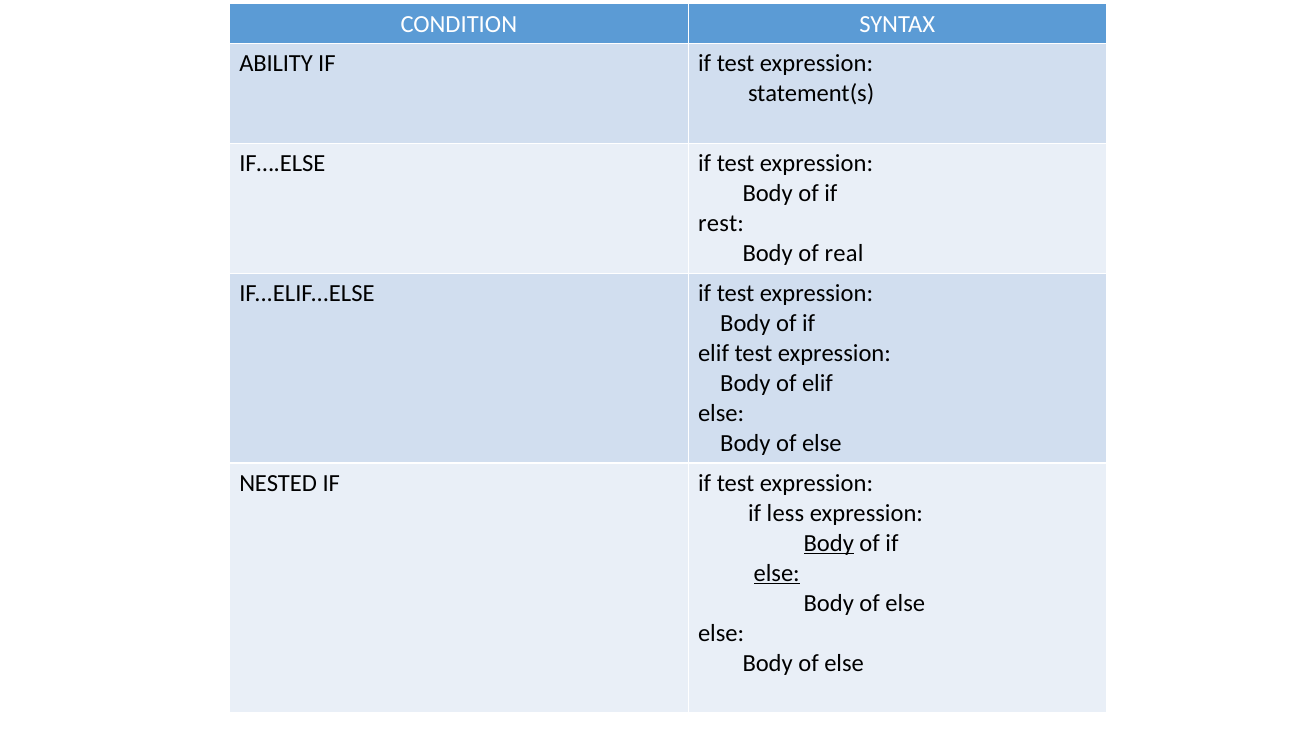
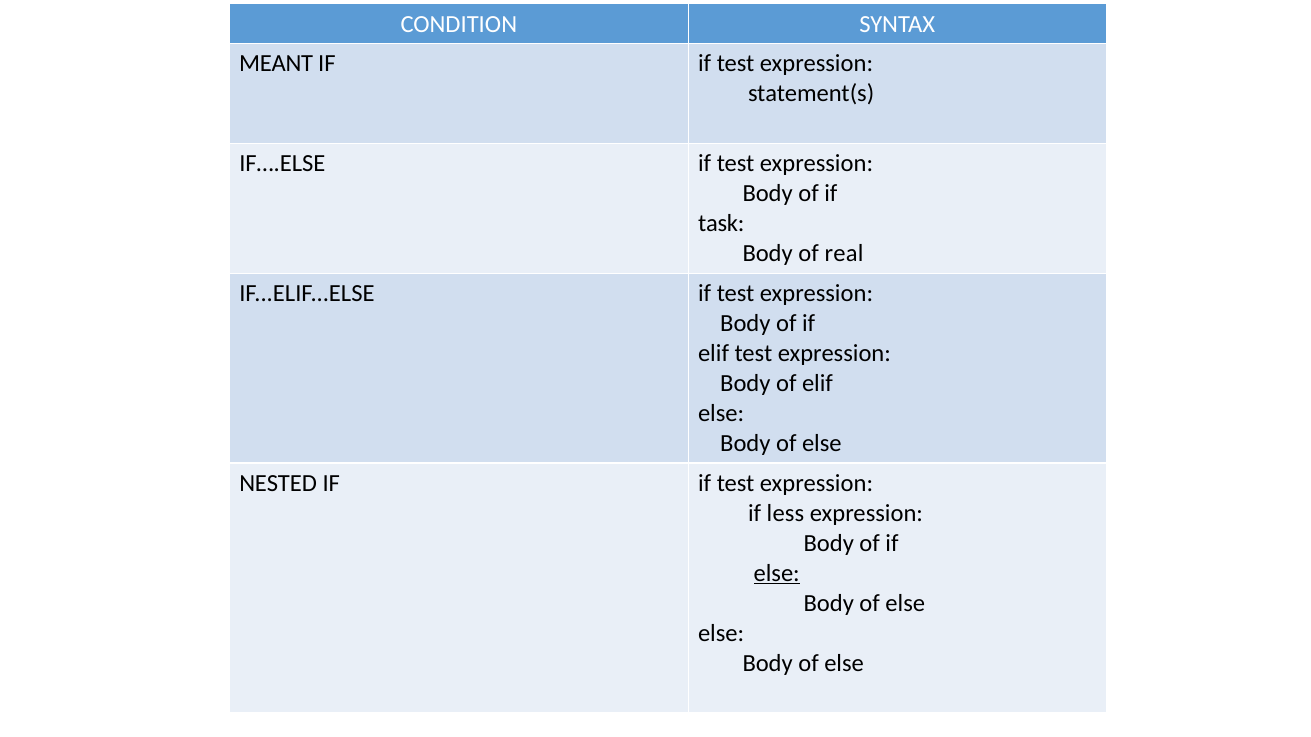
ABILITY: ABILITY -> MEANT (276, 64)
rest: rest -> task (721, 224)
Body underline: present -> none (829, 543)
